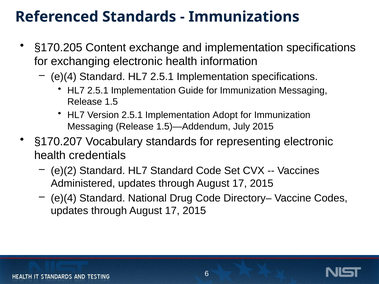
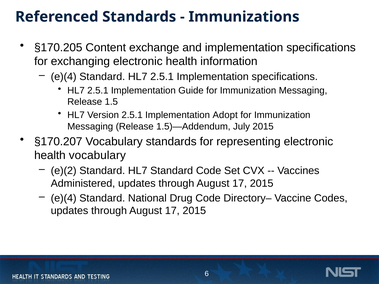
health credentials: credentials -> vocabulary (97, 156)
